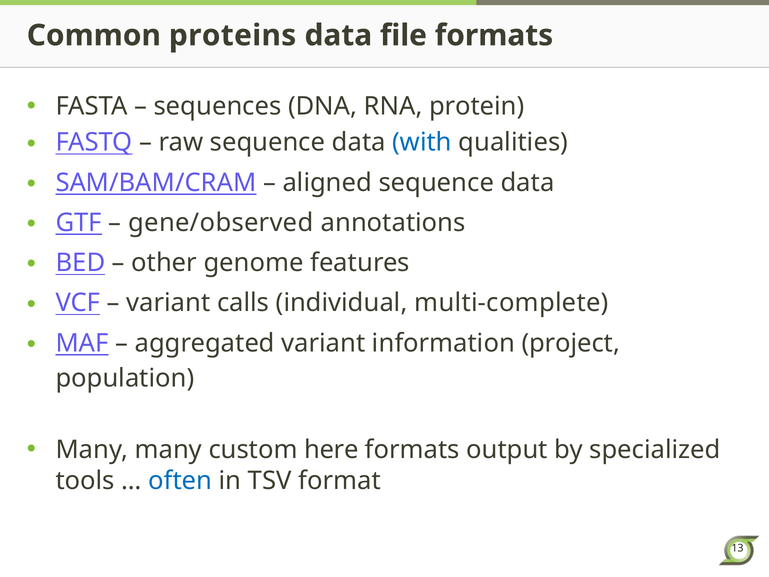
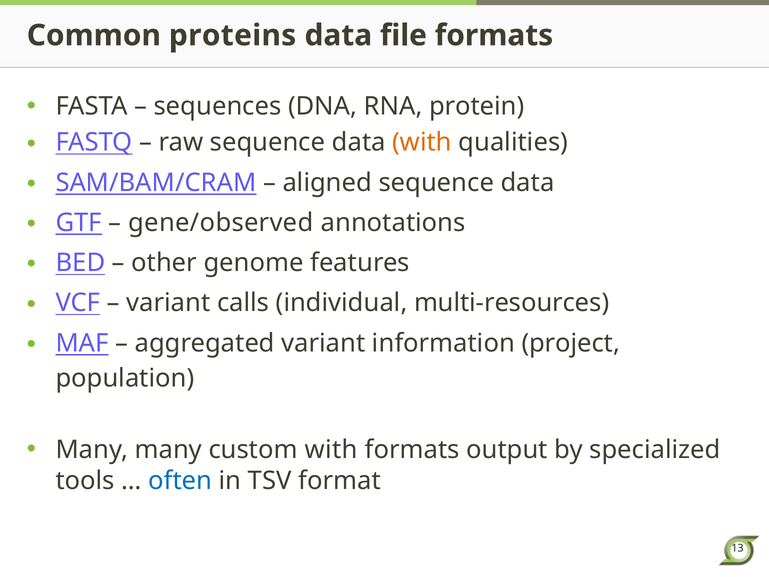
with colour: blue -> orange (422, 142)
multi-complete: multi-complete -> multi-resources (512, 303)
custom here: here -> with (331, 450)
